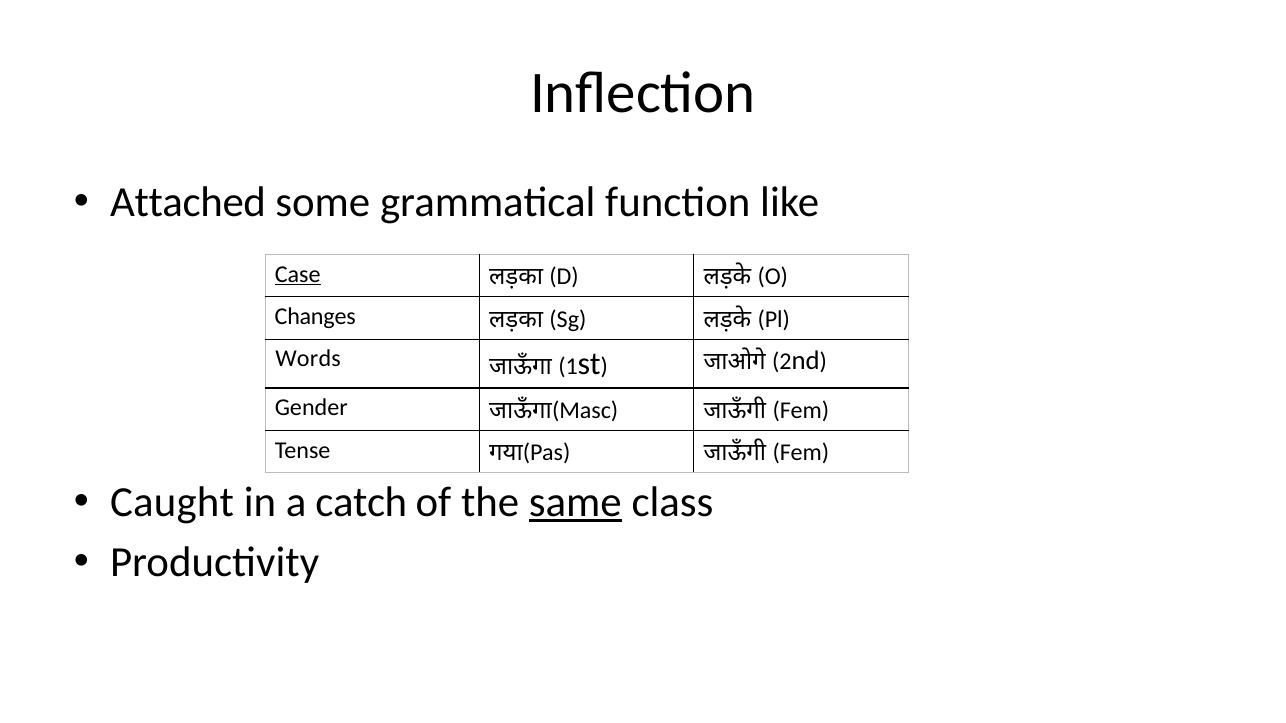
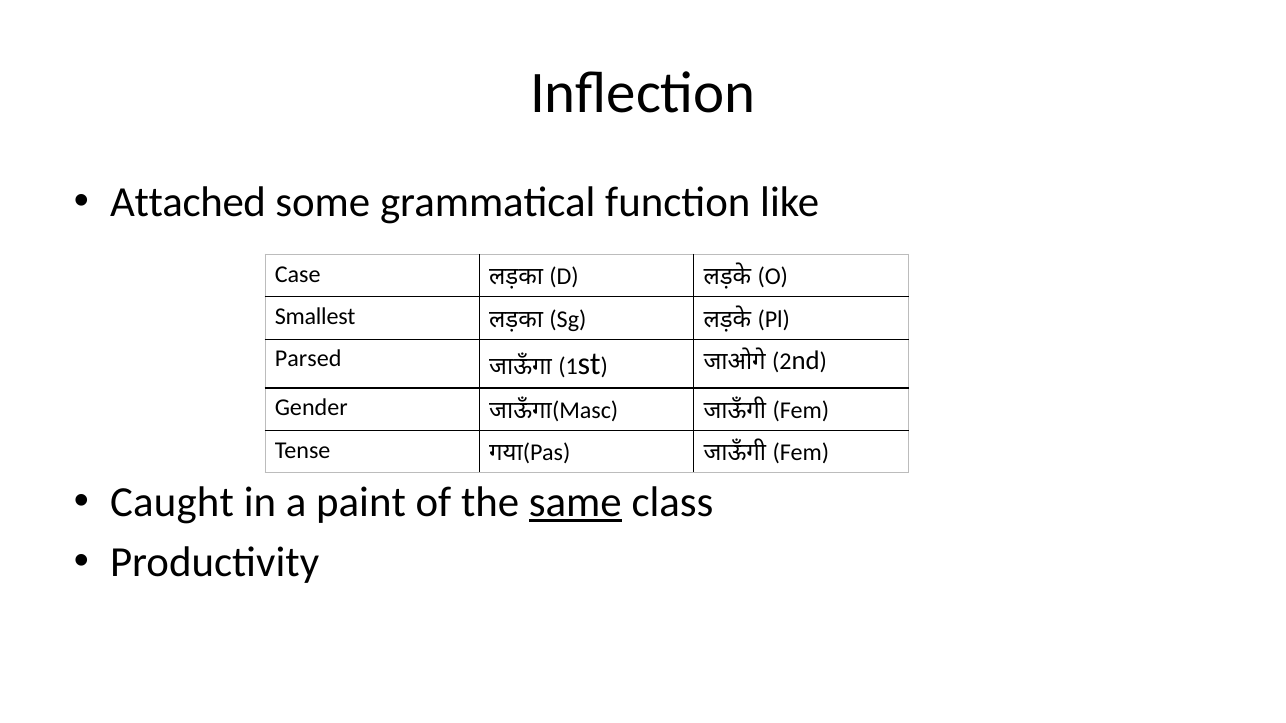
Case underline: present -> none (298, 274)
Changes: Changes -> Smallest (315, 317)
Words: Words -> Parsed (308, 359)
catch: catch -> paint (361, 503)
